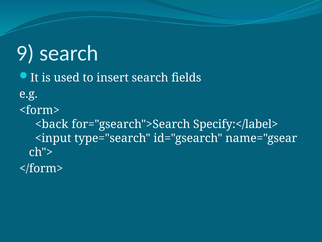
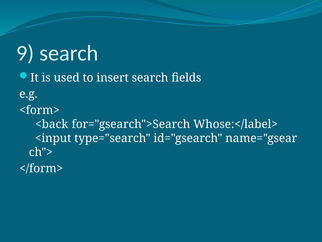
Specify:</label>: Specify:</label> -> Whose:</label> (236, 124)
